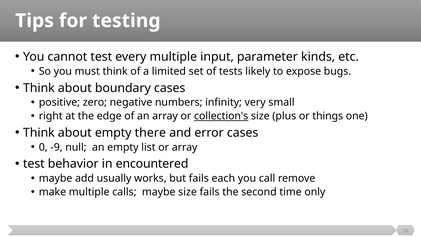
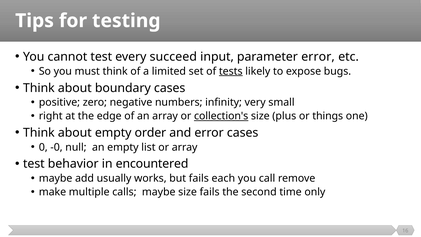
every multiple: multiple -> succeed (173, 57)
parameter kinds: kinds -> error (318, 57)
tests underline: none -> present (231, 71)
there: there -> order (150, 133)
-9: -9 -> -0 (56, 147)
